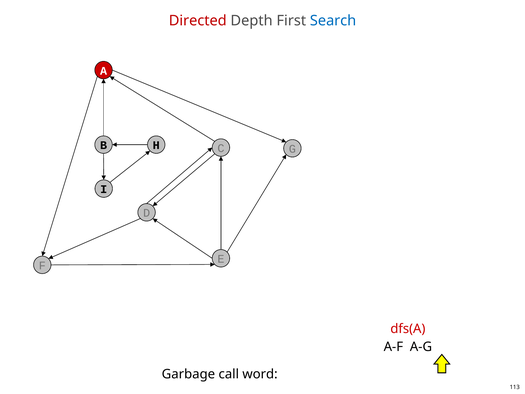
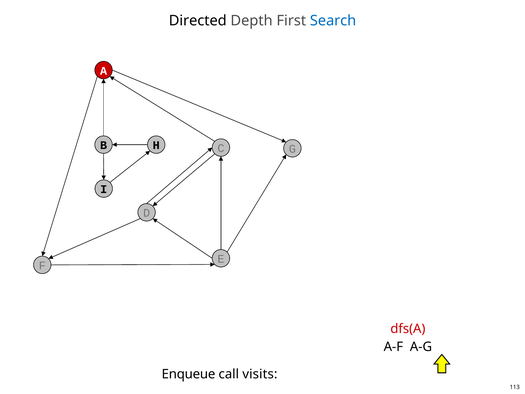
Directed colour: red -> black (198, 21)
Garbage: Garbage -> Enqueue (188, 374)
word: word -> visits (260, 374)
